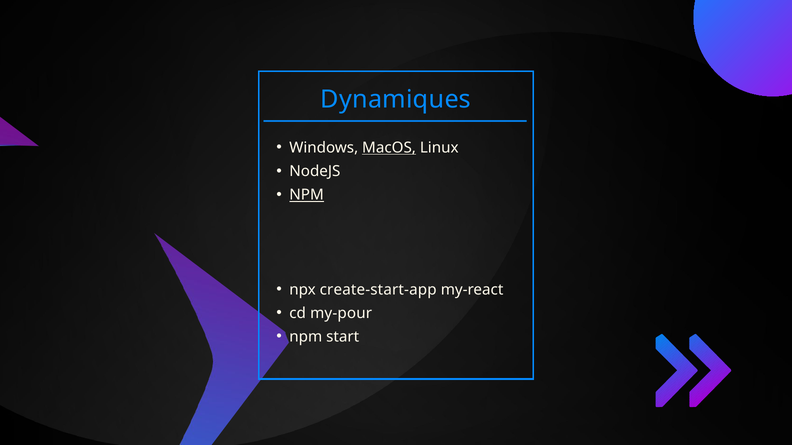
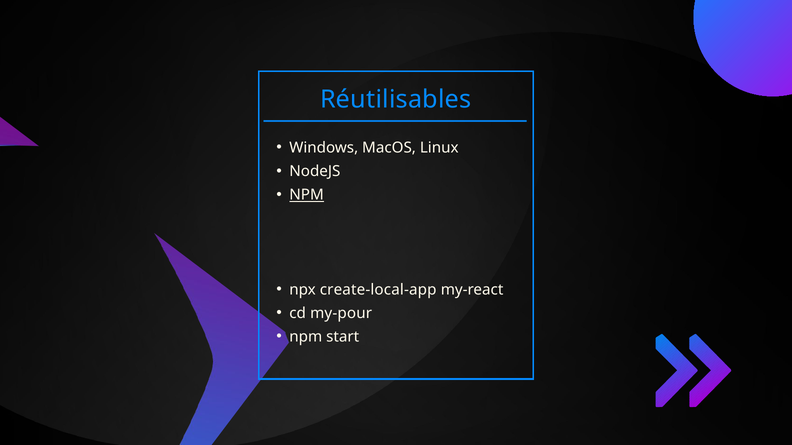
Dynamiques: Dynamiques -> Réutilisables (396, 99)
MacOS underline: present -> none (389, 148)
create-start-app: create-start-app -> create-local-app (378, 290)
